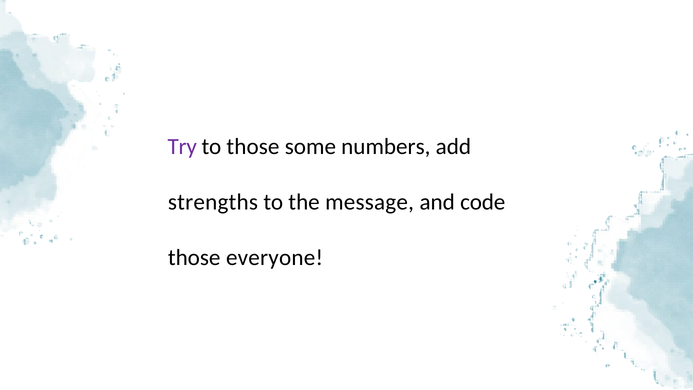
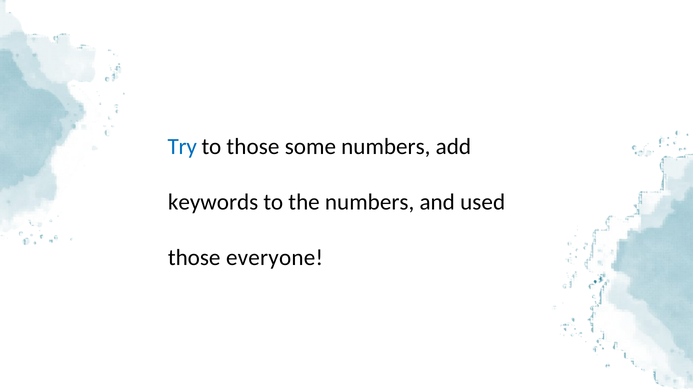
Try colour: purple -> blue (182, 147)
strengths: strengths -> keywords (213, 202)
the message: message -> numbers (370, 202)
code: code -> used (483, 202)
